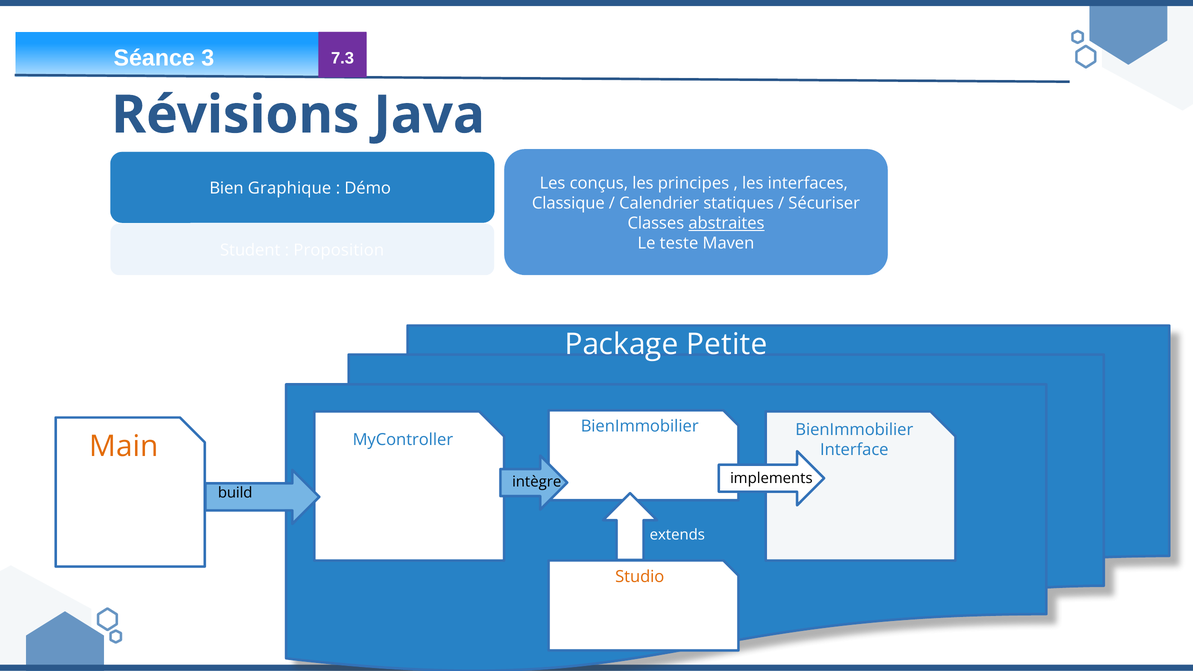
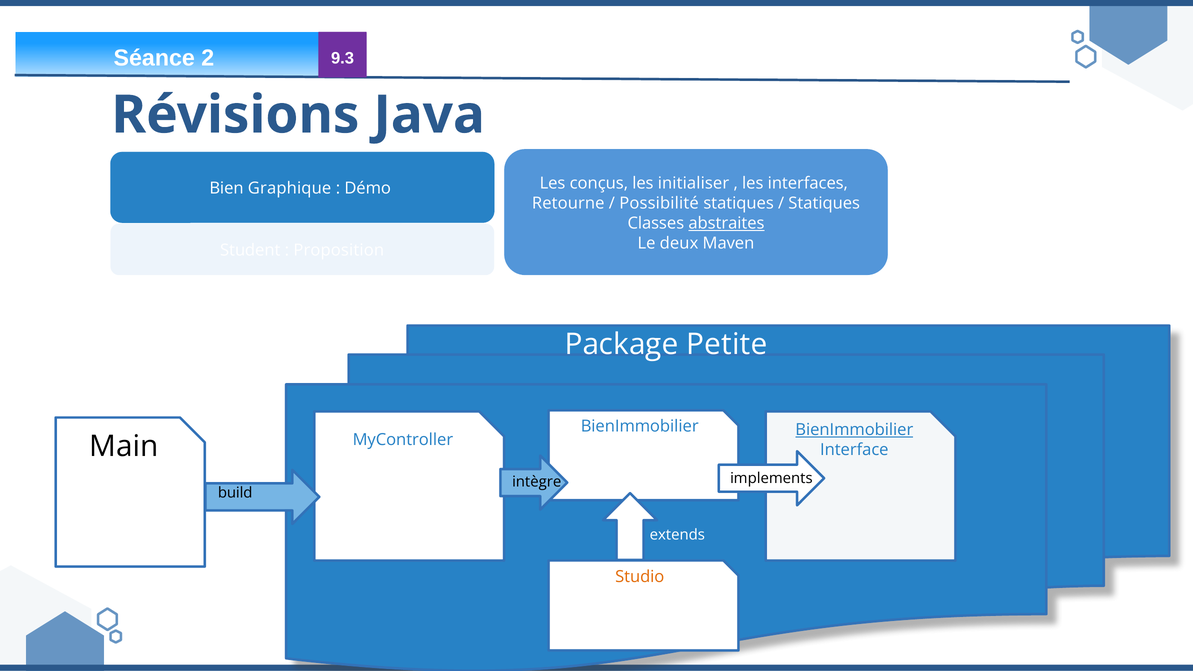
3: 3 -> 2 (208, 58)
7.3: 7.3 -> 9.3 (343, 58)
principes: principes -> initialiser (693, 183)
Classique: Classique -> Retourne (568, 203)
Calendrier: Calendrier -> Possibilité (659, 203)
Sécuriser: Sécuriser -> Statiques (824, 203)
teste: teste -> deux (679, 243)
BienImmobilier underline: none -> present (854, 430)
Main colour: orange -> black (124, 447)
